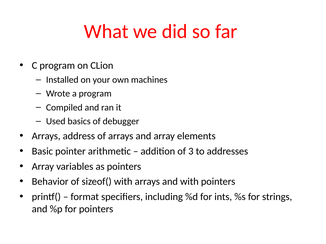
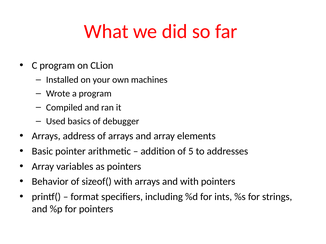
3: 3 -> 5 (191, 151)
